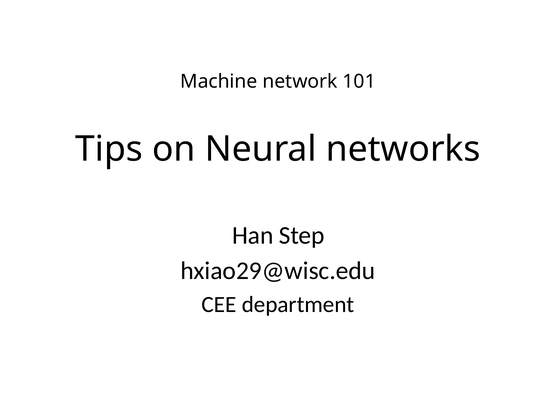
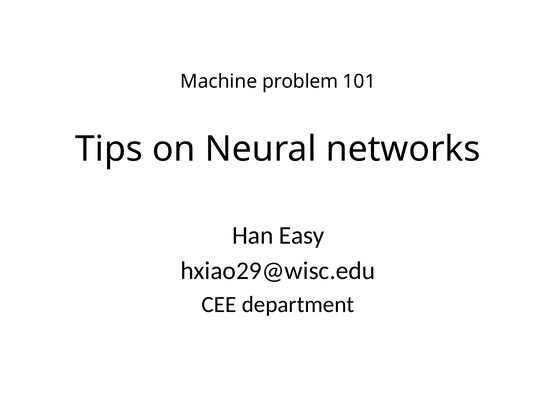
network: network -> problem (300, 81)
Step: Step -> Easy (302, 235)
